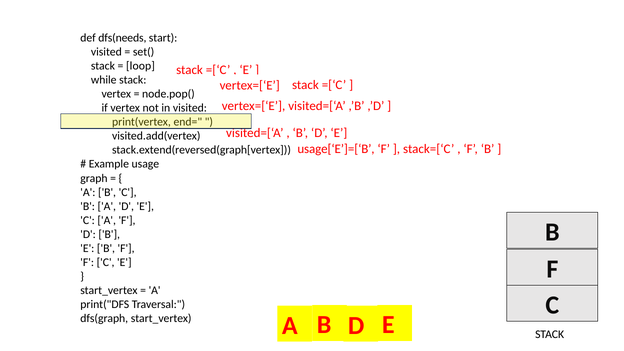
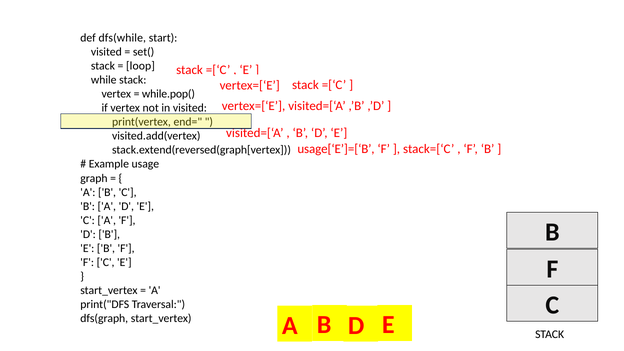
dfs(needs: dfs(needs -> dfs(while (122, 38)
node.pop(: node.pop( -> while.pop( (168, 94)
